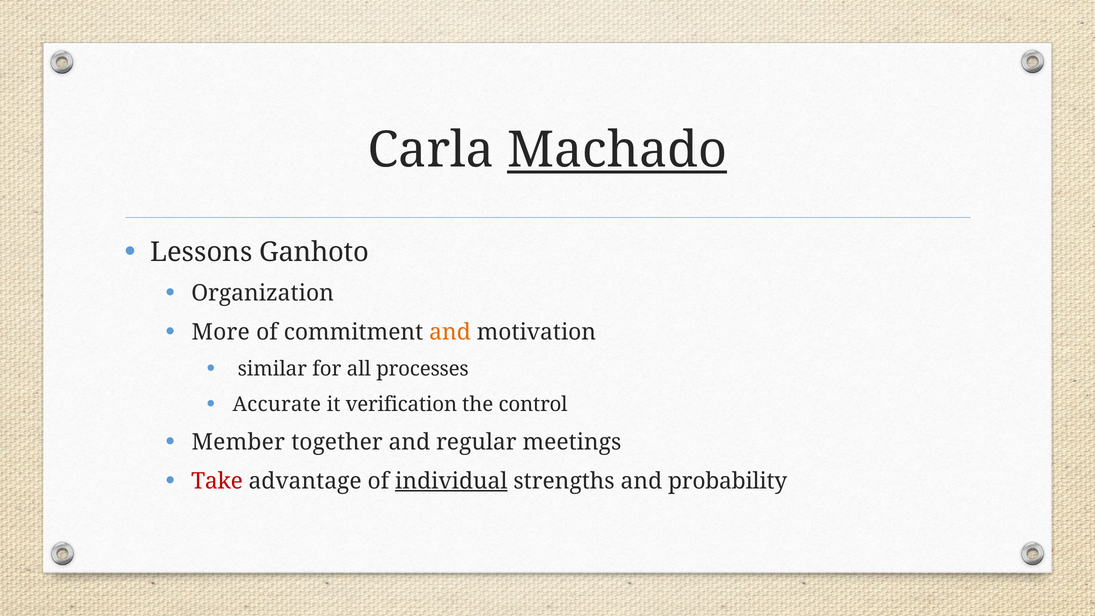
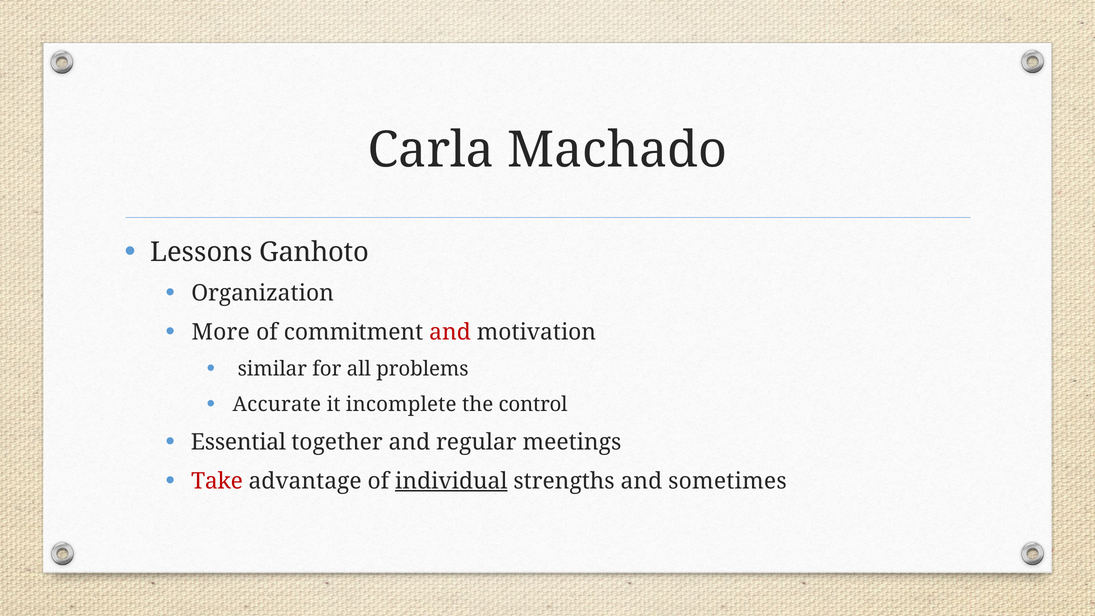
Machado underline: present -> none (617, 150)
and colour: orange -> red (450, 332)
processes: processes -> problems (422, 369)
verification: verification -> incomplete (401, 405)
Member: Member -> Essential (238, 442)
probability: probability -> sometimes (727, 481)
